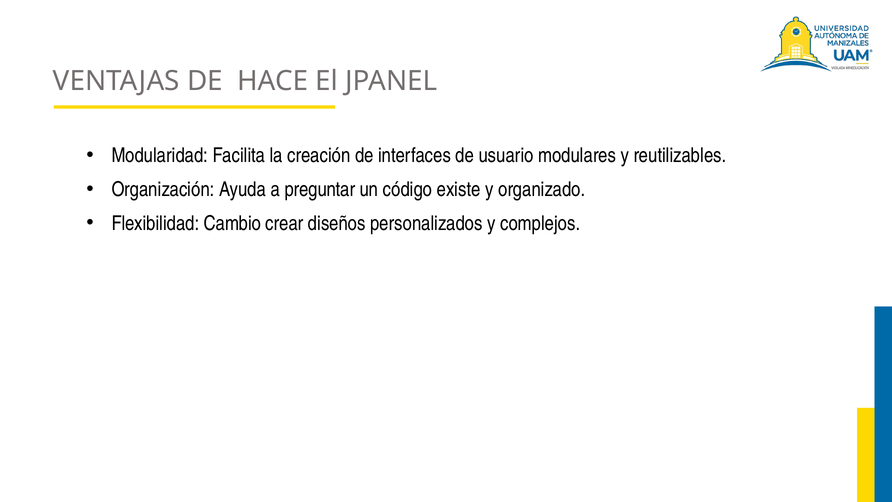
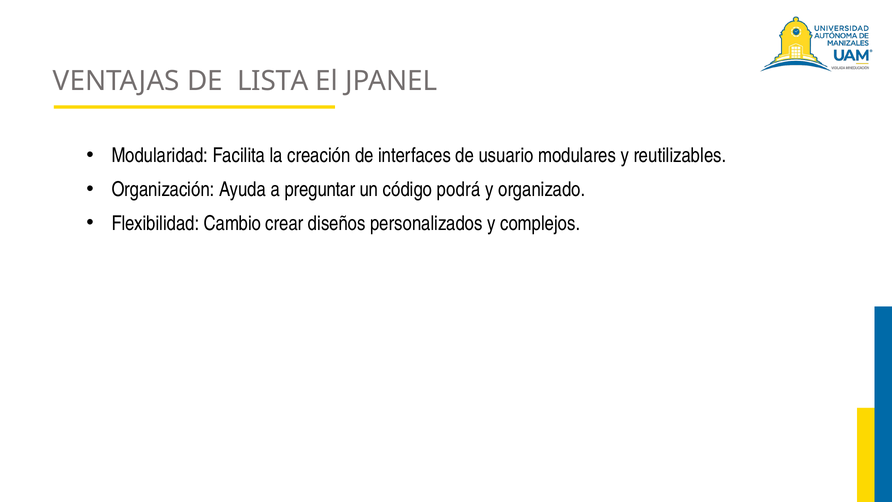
HACE: HACE -> LISTA (273, 81)
existe: existe -> podrá (459, 189)
